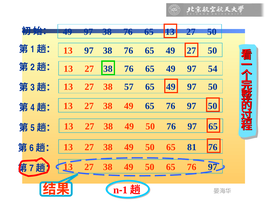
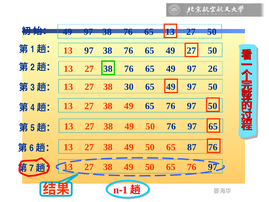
54: 54 -> 26 (213, 69)
57: 57 -> 30 (129, 87)
81: 81 -> 87 (192, 147)
